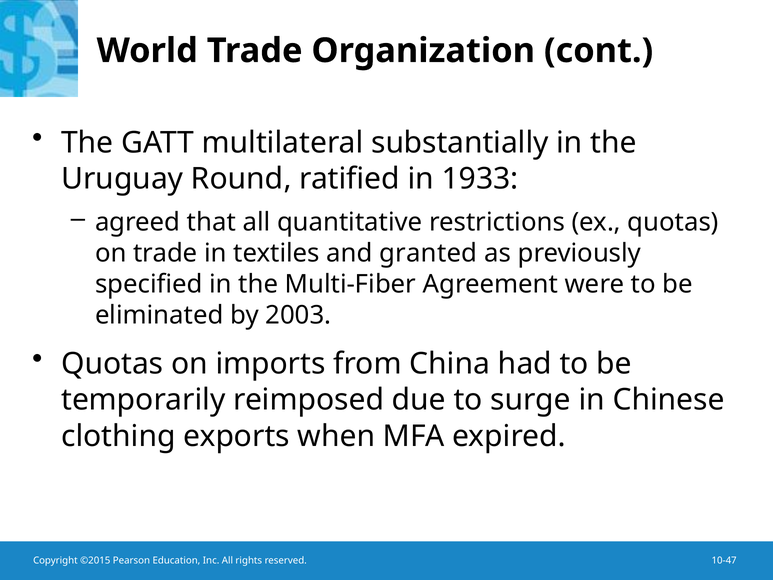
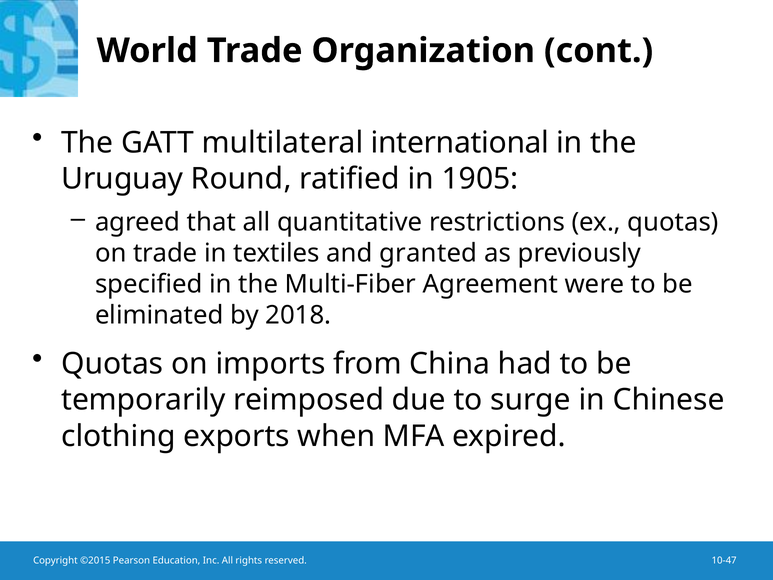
substantially: substantially -> international (460, 143)
1933: 1933 -> 1905 (480, 179)
2003: 2003 -> 2018 (298, 315)
